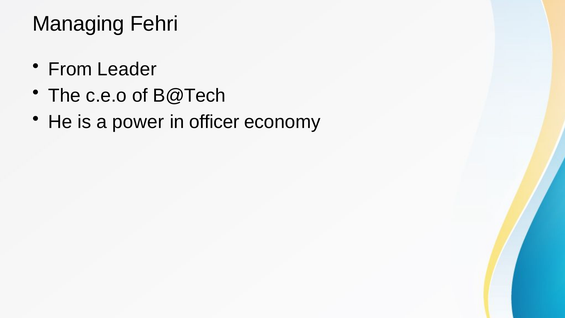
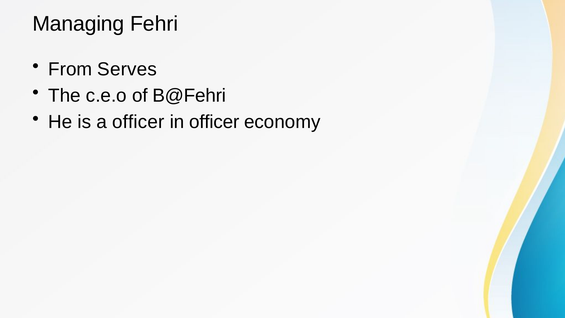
Leader: Leader -> Serves (127, 69)
B@Tech: B@Tech -> B@Fehri (189, 96)
a power: power -> officer (138, 122)
